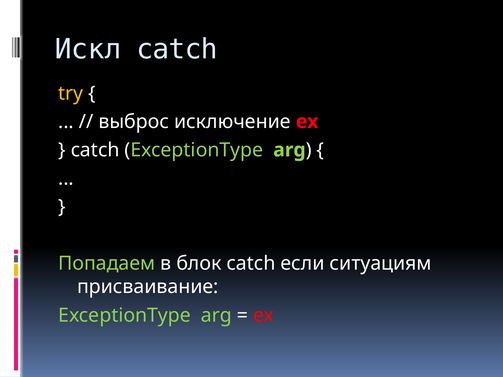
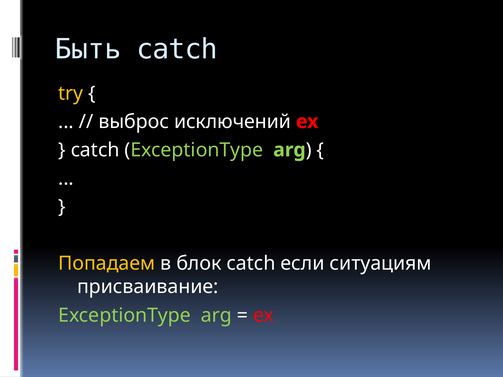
Искл: Искл -> Быть (88, 49)
исключение: исключение -> исключений (232, 122)
Попадаем colour: light green -> yellow (107, 264)
